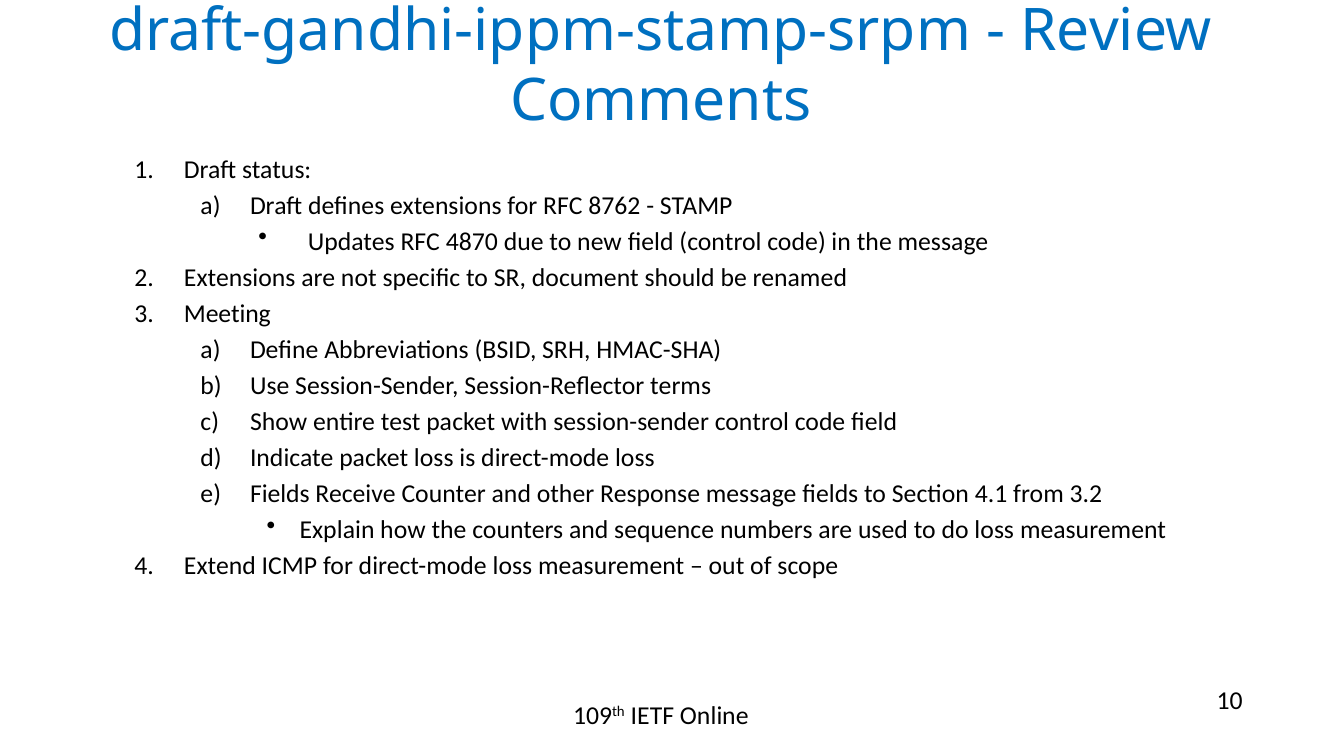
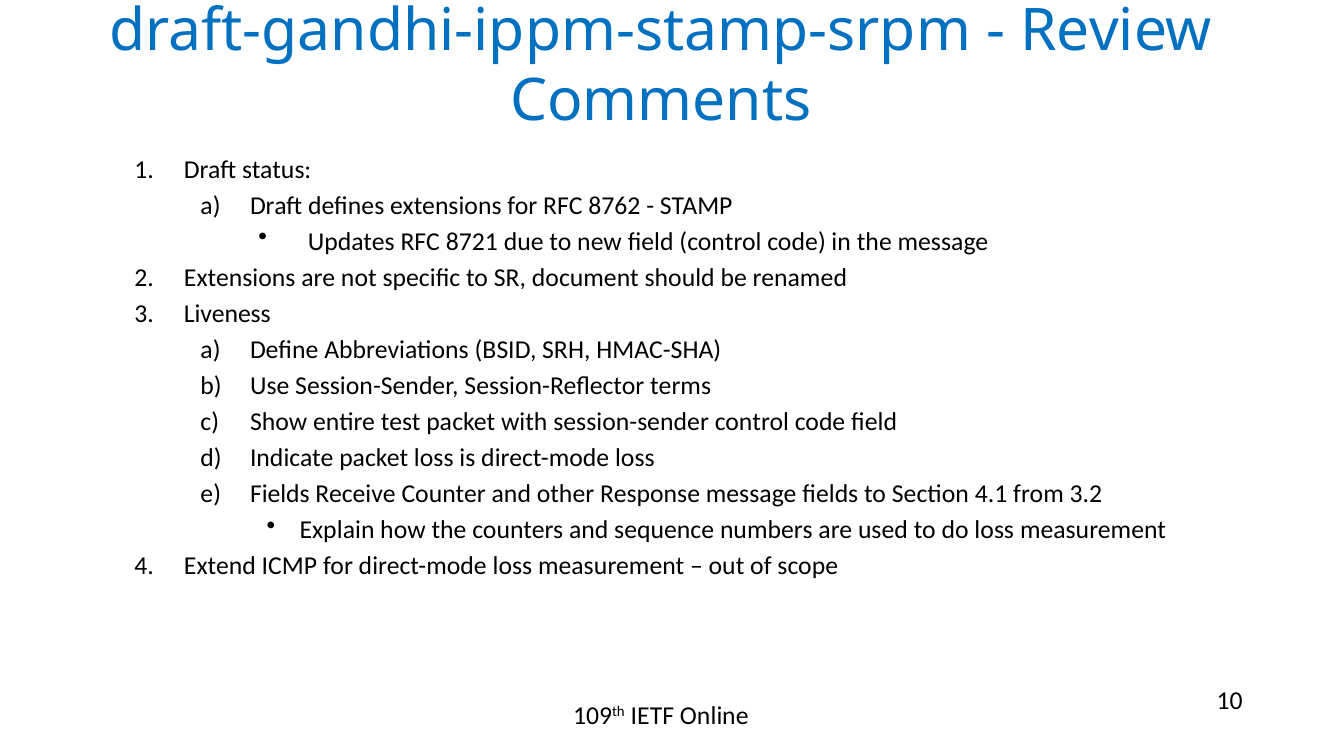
4870: 4870 -> 8721 (472, 242)
Meeting: Meeting -> Liveness (227, 314)
